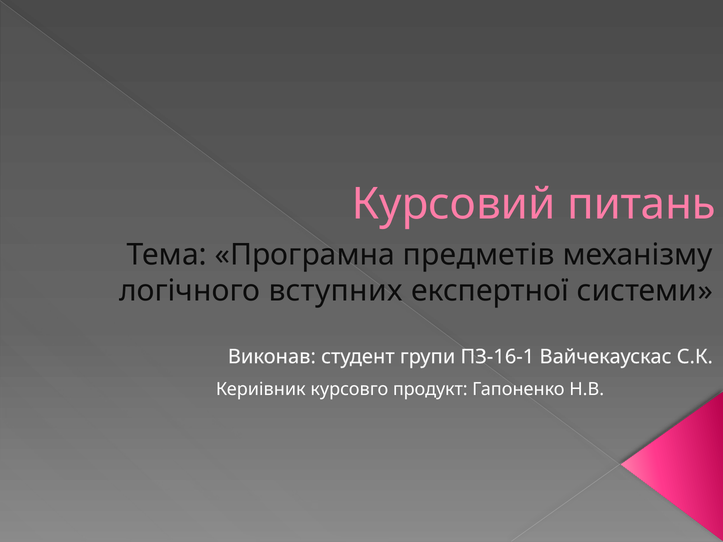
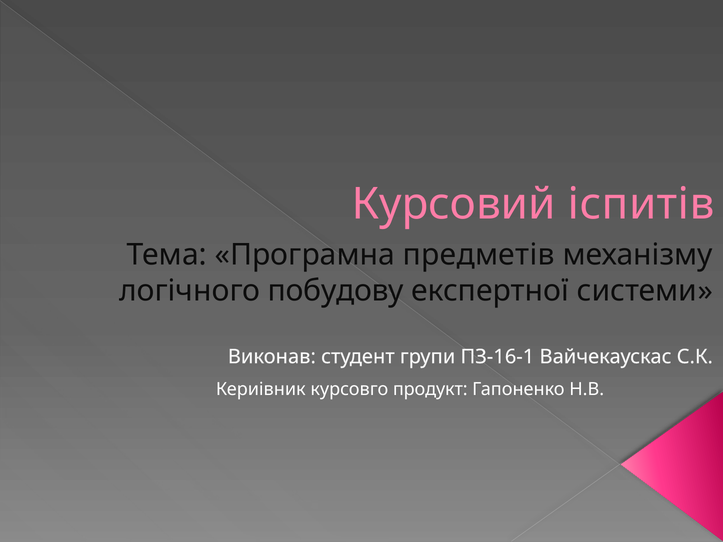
питань: питань -> іспитів (641, 204)
вступних: вступних -> побудову (336, 291)
